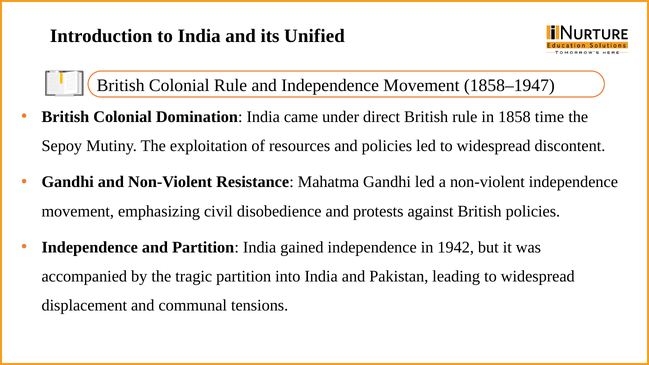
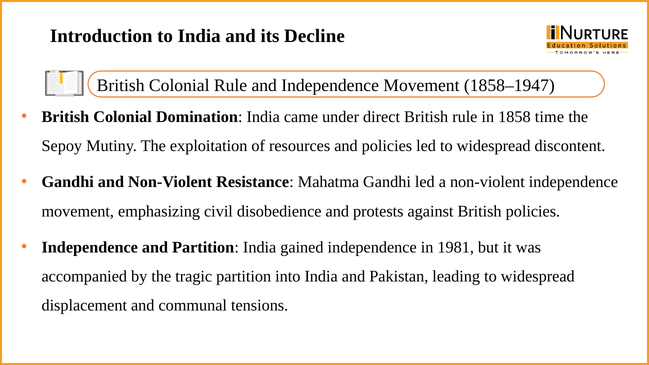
Unified: Unified -> Decline (314, 36)
1942: 1942 -> 1981 (456, 247)
